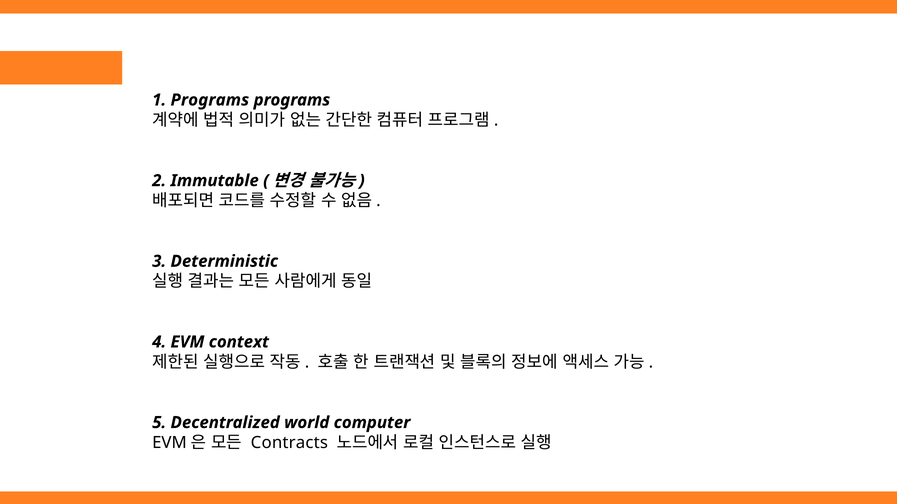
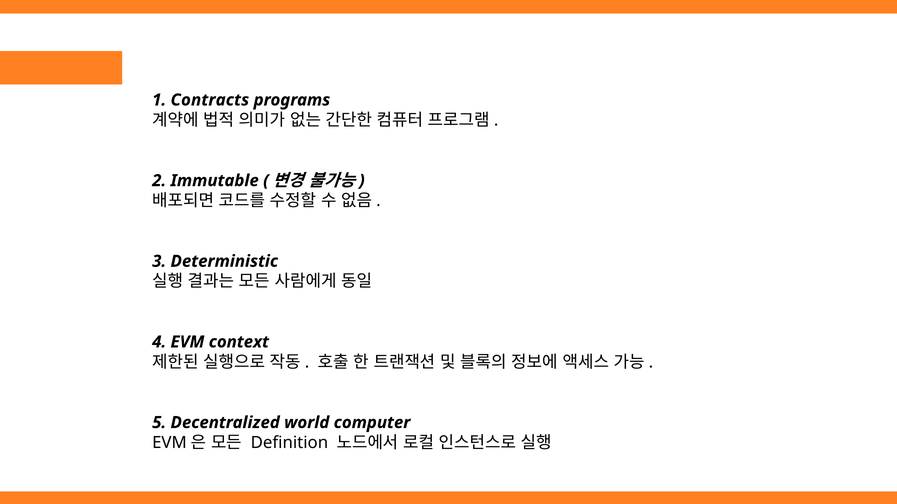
1 Programs: Programs -> Contracts (210, 100)
Contracts: Contracts -> Definition (289, 443)
